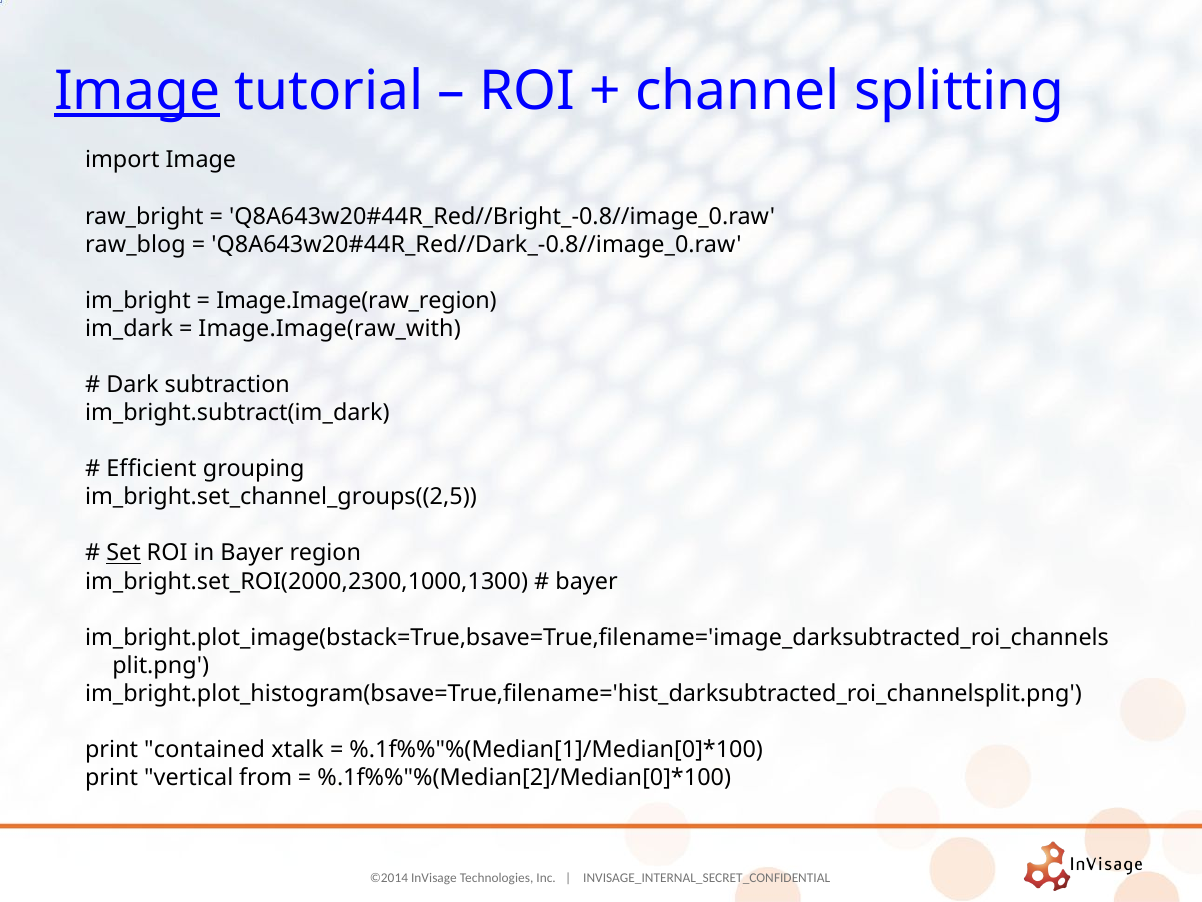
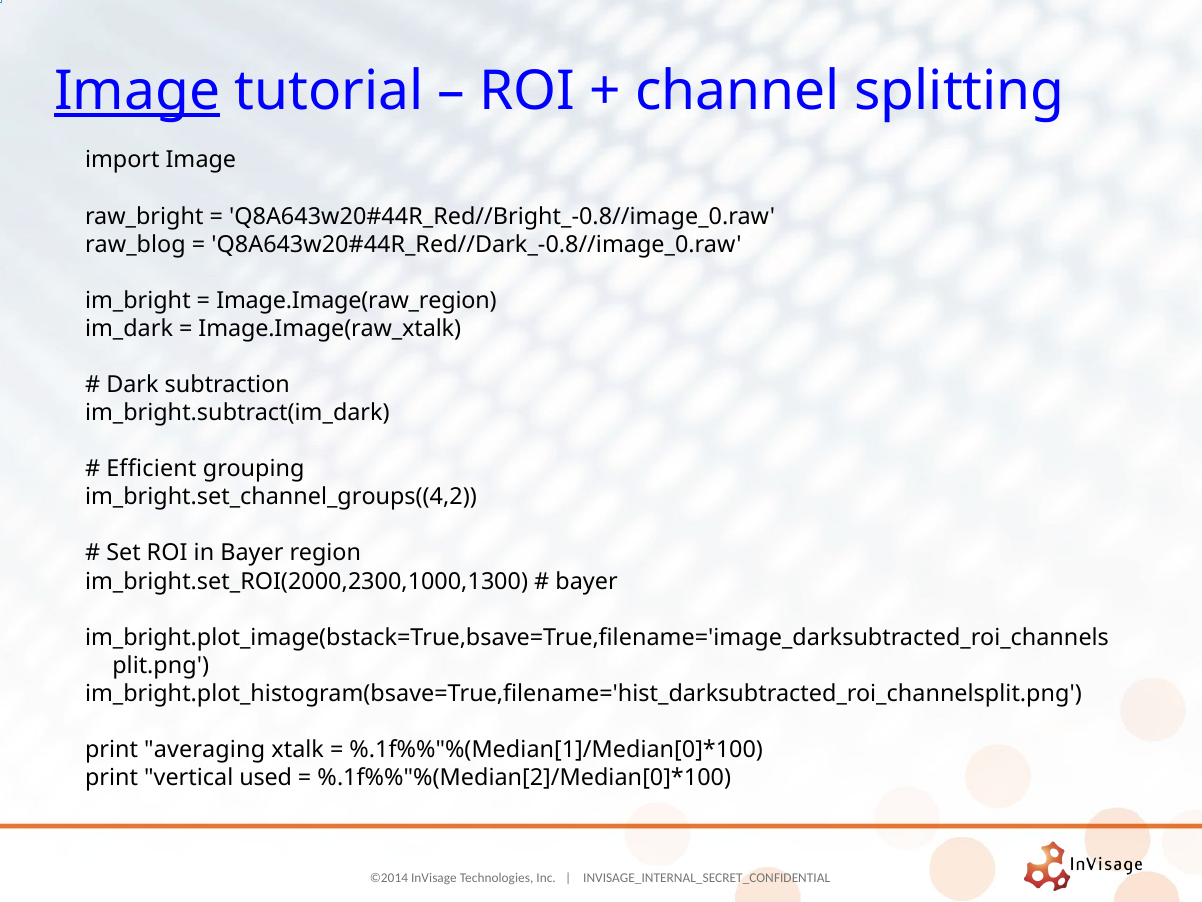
Image.Image(raw_with: Image.Image(raw_with -> Image.Image(raw_xtalk (330, 328)
im_bright.set_channel_groups((2,5: im_bright.set_channel_groups((2,5 -> im_bright.set_channel_groups((4,2 (281, 497)
Set underline: present -> none (123, 553)
contained: contained -> averaging (205, 749)
from: from -> used (266, 777)
